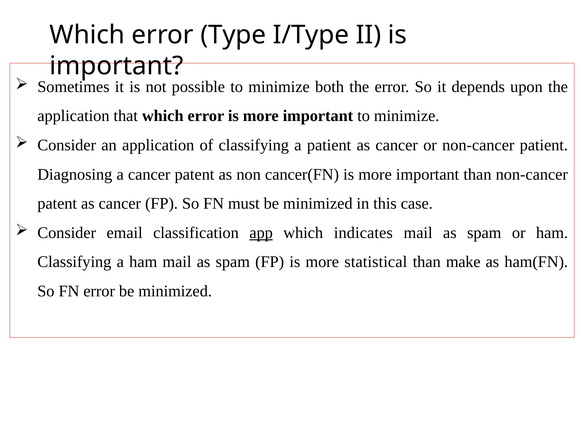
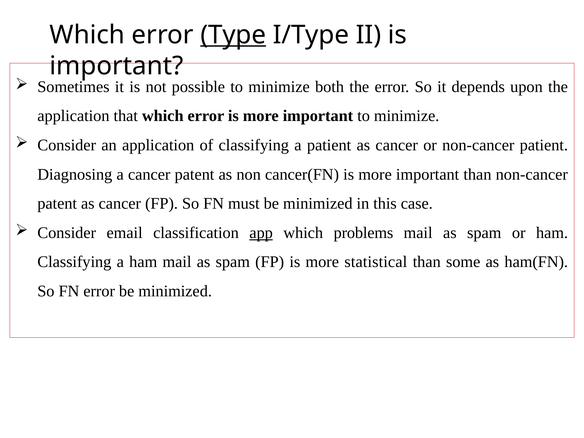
Type underline: none -> present (233, 35)
indicates: indicates -> problems (363, 233)
make: make -> some (463, 262)
